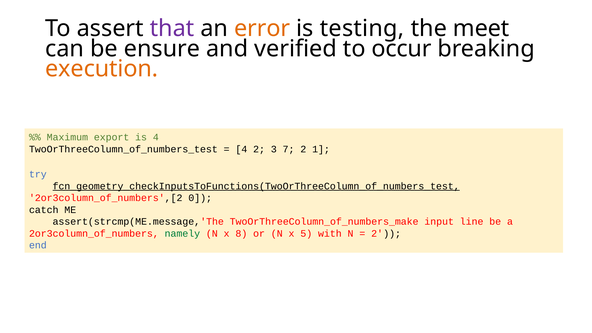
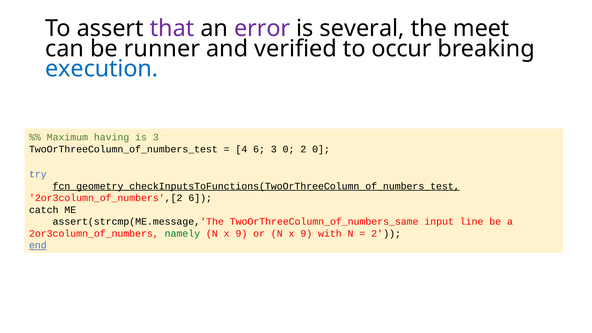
error colour: orange -> purple (262, 28)
testing: testing -> several (362, 28)
ensure: ensure -> runner (162, 49)
execution colour: orange -> blue (102, 69)
export: export -> having (112, 137)
is 4: 4 -> 3 (156, 137)
4 2: 2 -> 6 (259, 149)
3 7: 7 -> 0 (289, 149)
2 1: 1 -> 0 (321, 149)
2or3column_of_numbers',[2 0: 0 -> 6 (200, 198)
TwoOrThreeColumn_of_numbers_make: TwoOrThreeColumn_of_numbers_make -> TwoOrThreeColumn_of_numbers_same (324, 222)
8: 8 -> 9 (241, 233)
or N x 5: 5 -> 9 (306, 233)
end underline: none -> present (38, 245)
